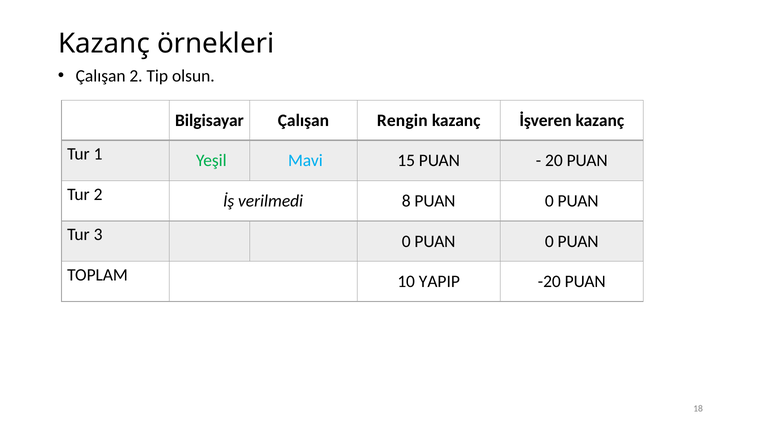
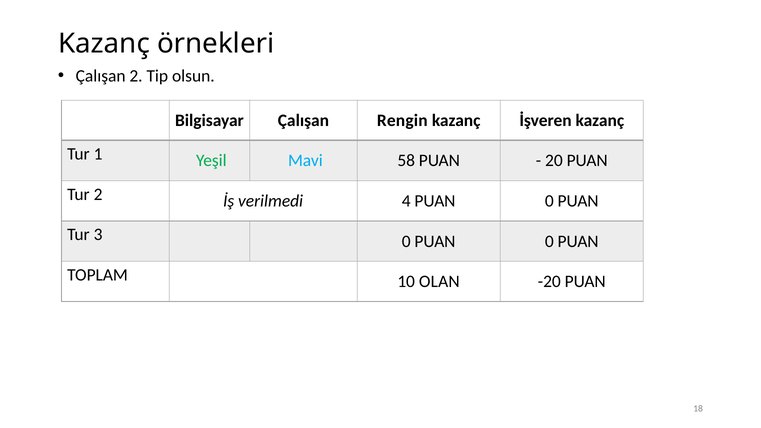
15: 15 -> 58 (406, 161)
8: 8 -> 4 (406, 201)
YAPIP: YAPIP -> OLAN (439, 282)
